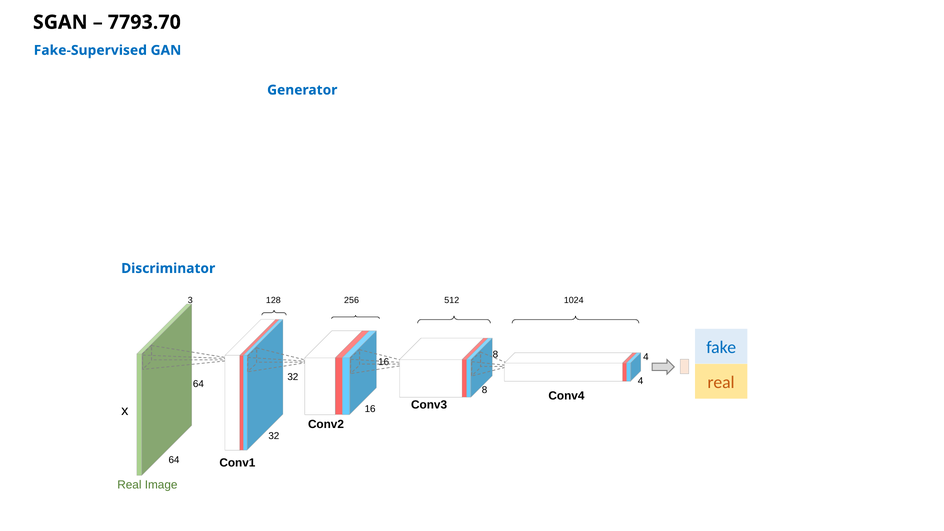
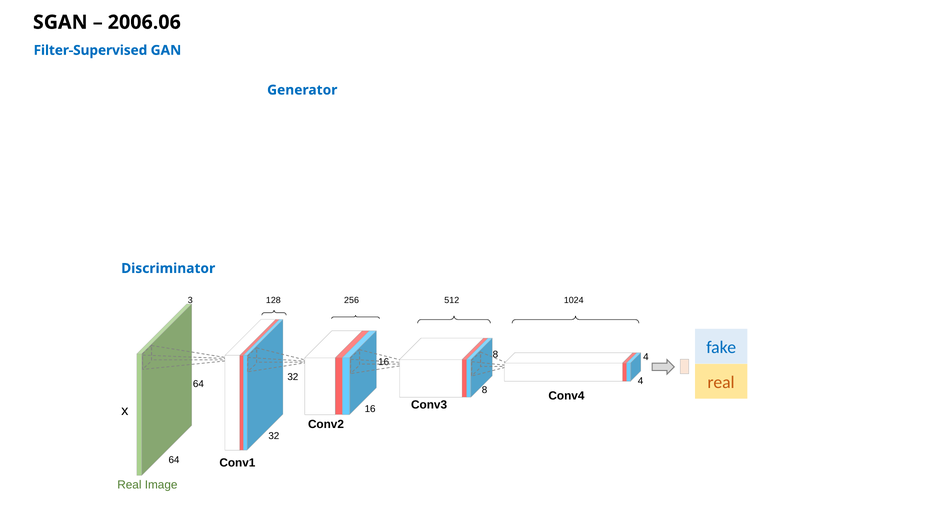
7793.70: 7793.70 -> 2006.06 (144, 22)
Fake-Supervised: Fake-Supervised -> Filter-Supervised (90, 50)
